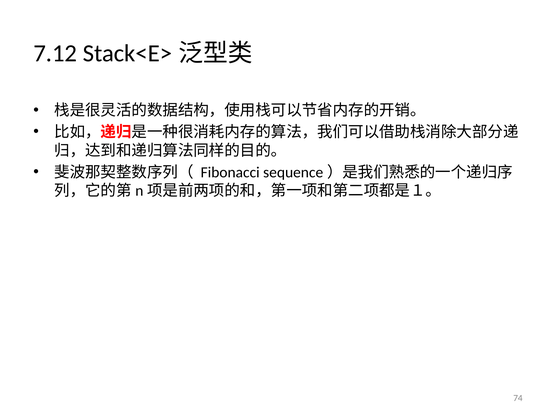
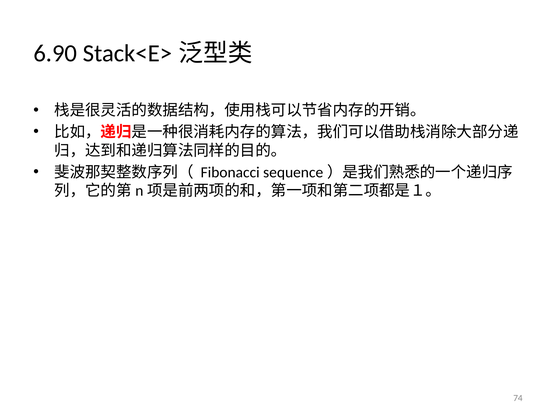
7.12: 7.12 -> 6.90 (55, 53)
